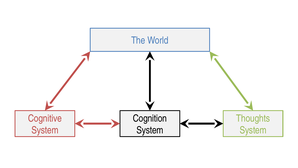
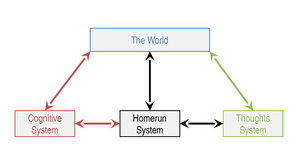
Cognition: Cognition -> Homerun (150, 118)
